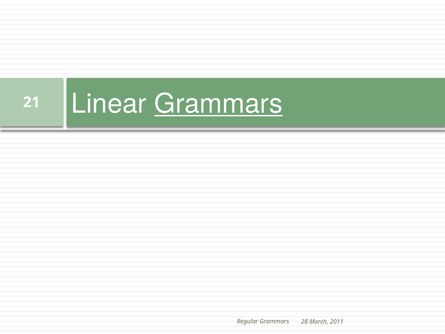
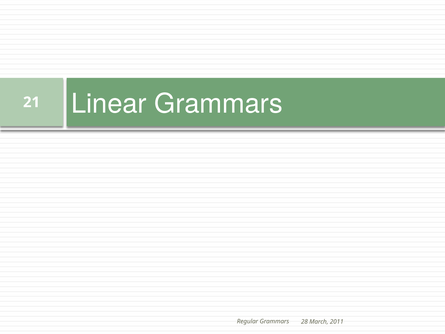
Grammars underline: present -> none (218, 104)
